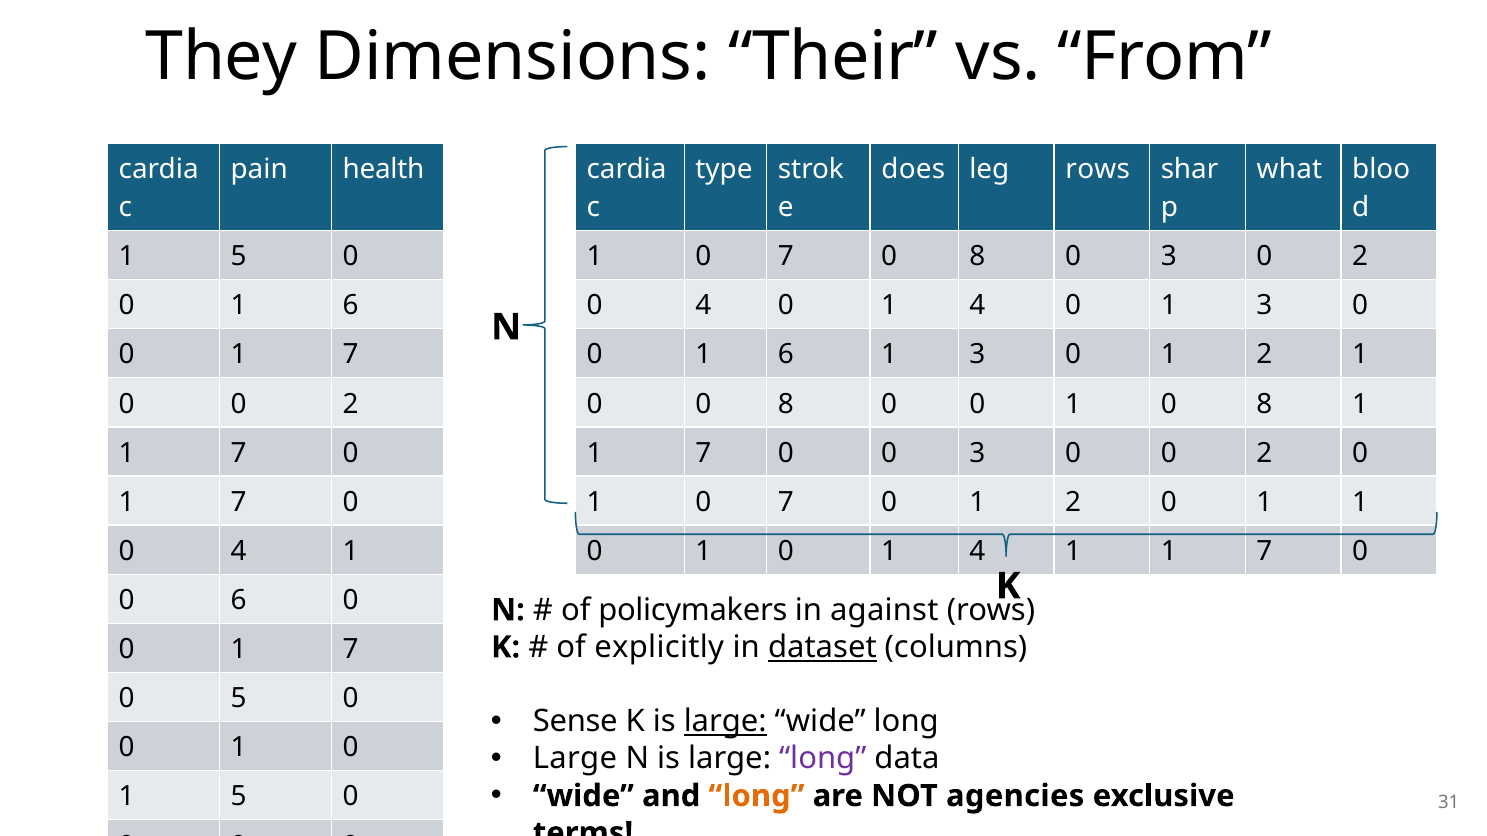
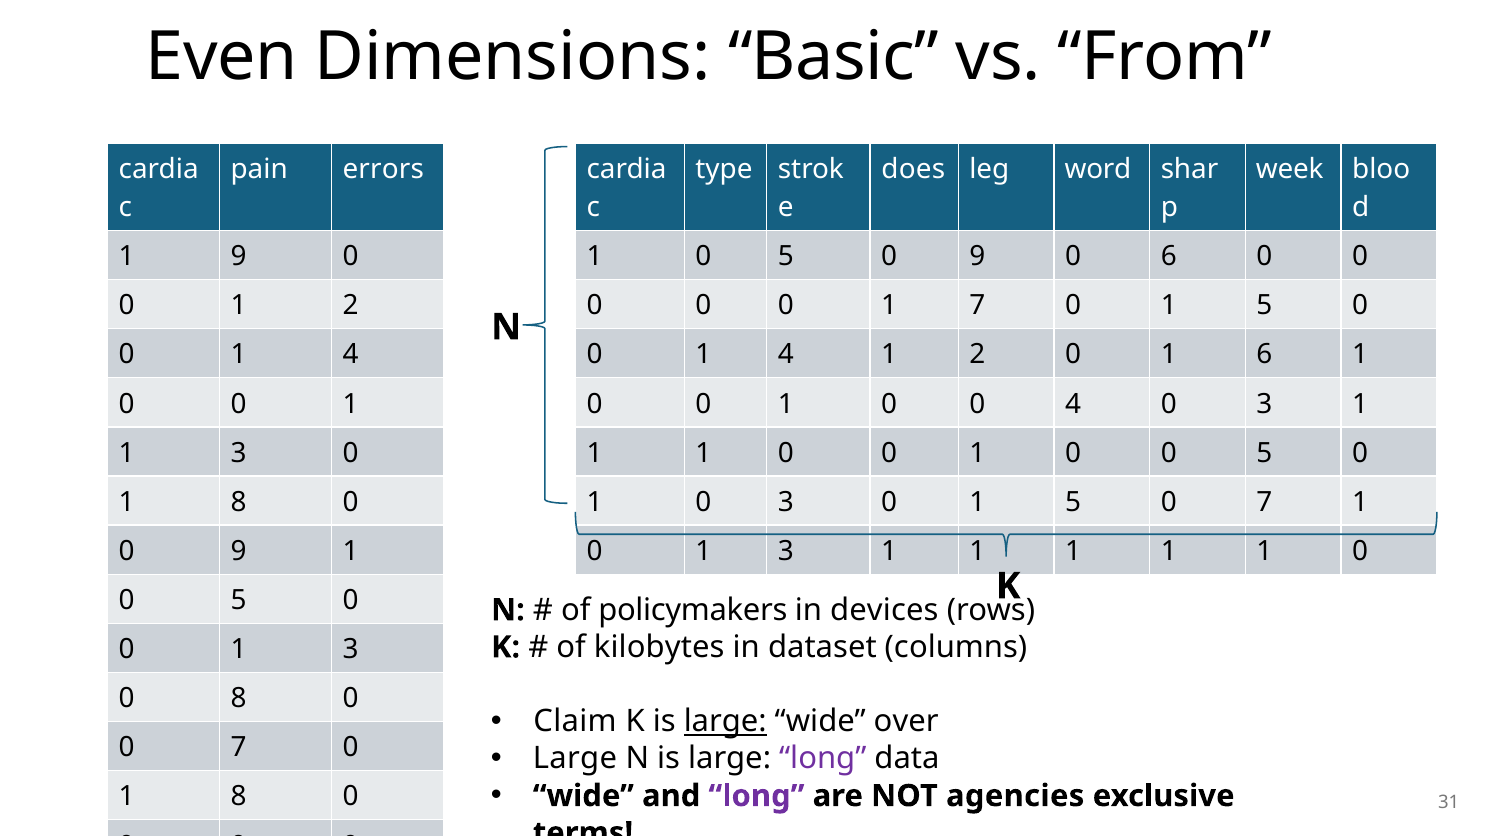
They: They -> Even (222, 57)
Their: Their -> Basic (833, 57)
health: health -> errors (383, 170)
leg rows: rows -> word (1098, 170)
what: what -> week (1290, 170)
5: 5 -> 9 (239, 257)
7: 7 -> 5 (786, 257)
8: 8 -> 9 (977, 257)
3: 3 -> 6 (1169, 257)
2: 2 -> 0 (1360, 257)
6: 6 -> 2 (351, 306)
4: 4 -> 0 (703, 306)
4: 4 -> 7 (977, 306)
3: 3 -> 5 (1264, 306)
7: 7 -> 4 (351, 355)
6: 6 -> 4 (786, 355)
3: 3 -> 2 (977, 355)
2: 2 -> 6 (1264, 355)
2: 2 -> 1 (351, 404)
8: 8 -> 1 (786, 404)
1: 1 -> 4 (1073, 404)
8: 8 -> 3 (1264, 404)
7: 7 -> 3 (239, 453)
7: 7 -> 1 (703, 453)
3: 3 -> 1 (977, 453)
2: 2 -> 5 (1264, 453)
7: 7 -> 8 (239, 502)
7: 7 -> 3 (786, 502)
2: 2 -> 5 (1073, 502)
1: 1 -> 7 (1264, 502)
4: 4 -> 9 (239, 551)
0: 0 -> 3 (786, 551)
4: 4 -> 1 (977, 551)
7: 7 -> 1 (1264, 551)
6: 6 -> 5 (239, 601)
against: against -> devices (884, 610)
7: 7 -> 3 (351, 650)
explicitly: explicitly -> kilobytes (659, 648)
dataset underline: present -> none (822, 648)
0 5: 5 -> 8 (239, 699)
Sense: Sense -> Claim (575, 722)
wide long: long -> over (906, 722)
1: 1 -> 7 (239, 748)
long colour: orange -> purple (756, 796)
5: 5 -> 8 (239, 797)
